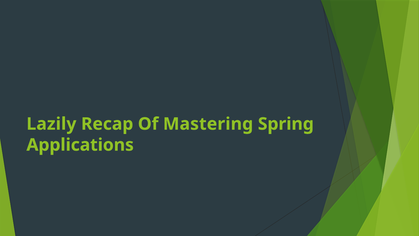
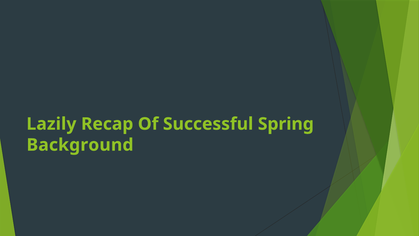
Mastering: Mastering -> Successful (208, 124)
Applications: Applications -> Background (80, 145)
